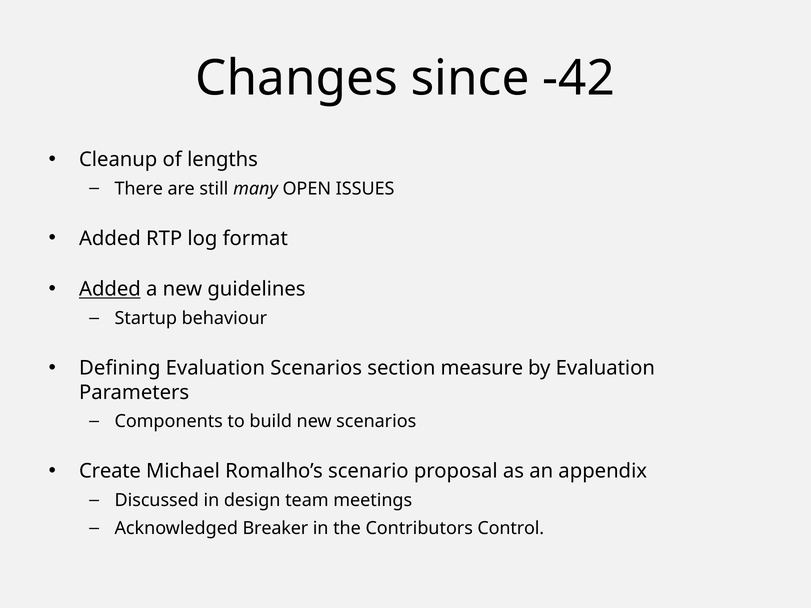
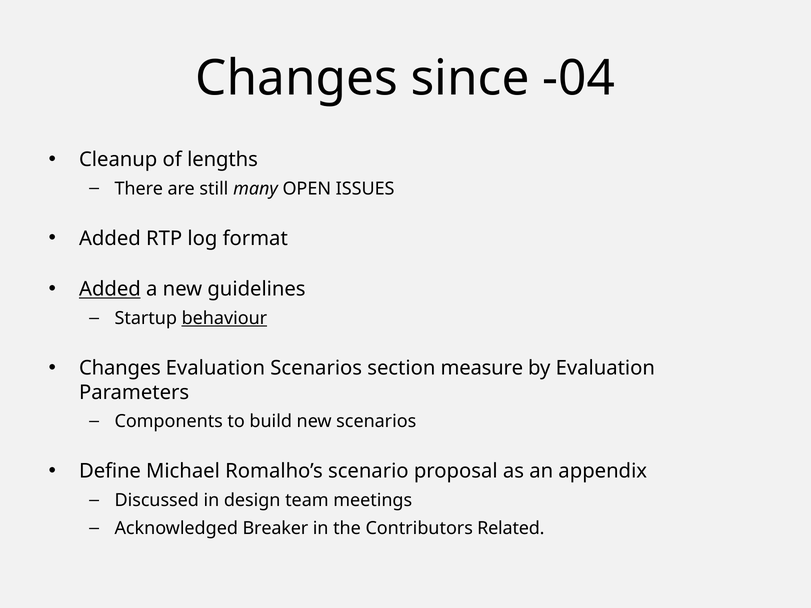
-42: -42 -> -04 (579, 79)
behaviour underline: none -> present (224, 318)
Defining: Defining -> Changes (120, 368)
Create: Create -> Define (110, 471)
Control: Control -> Related (511, 528)
